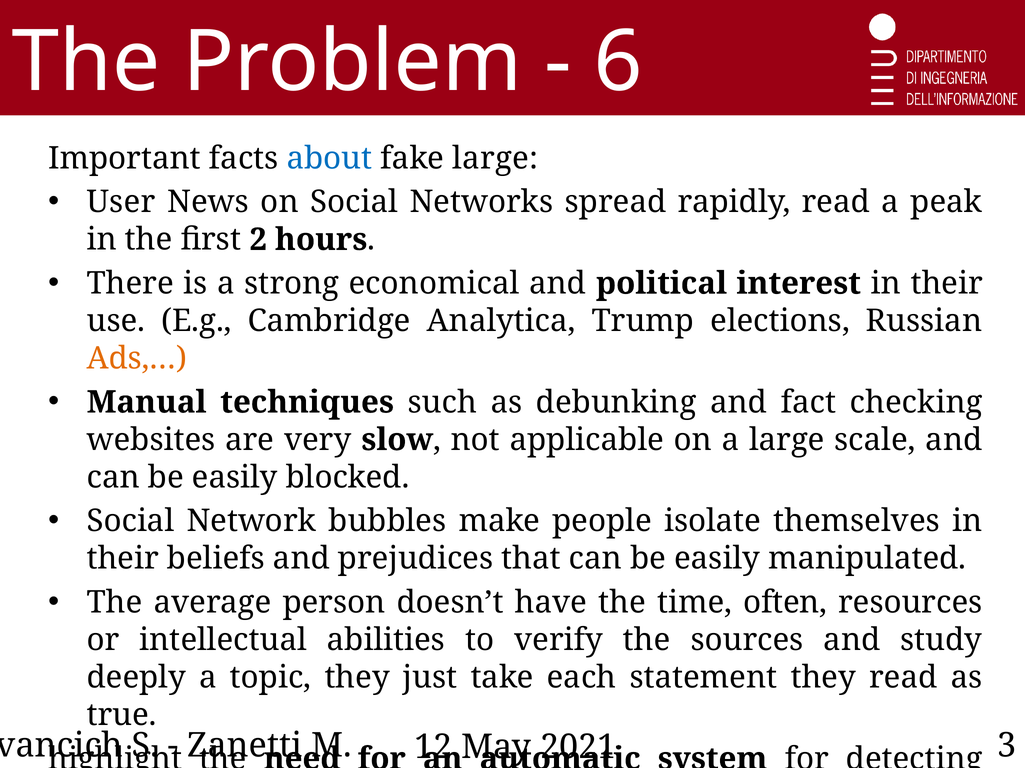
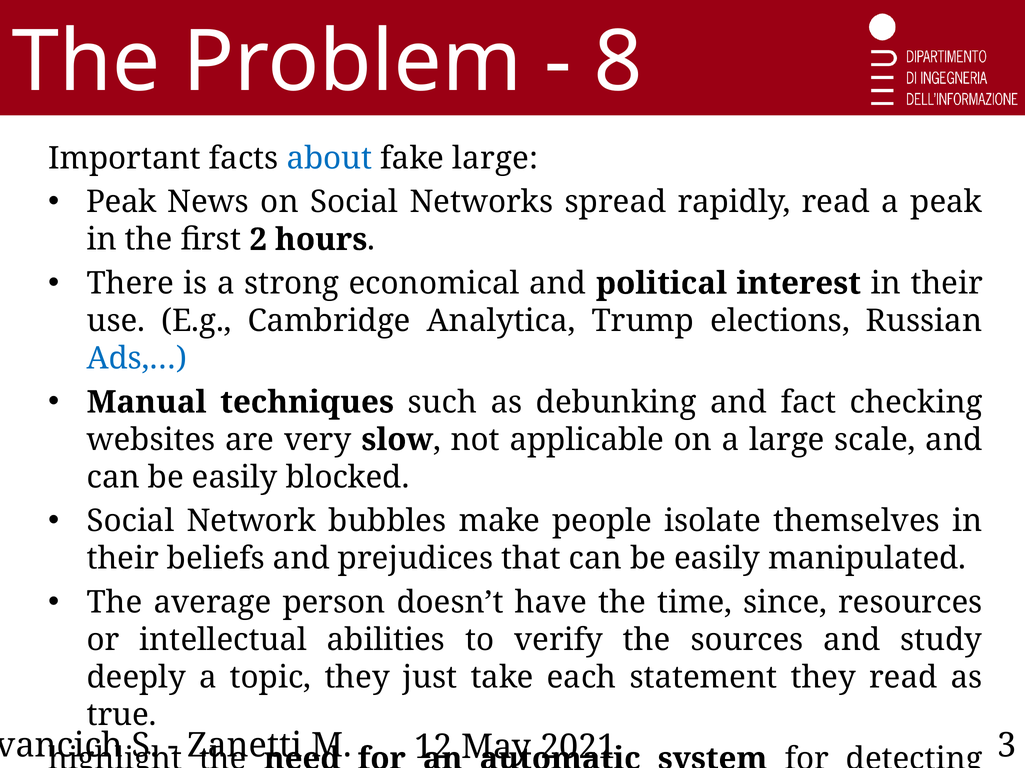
6: 6 -> 8 (618, 62)
User: User -> Peak (121, 202)
Ads,… colour: orange -> blue (137, 359)
often: often -> since (785, 603)
